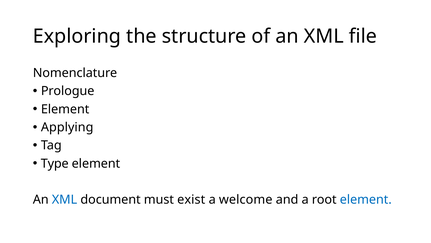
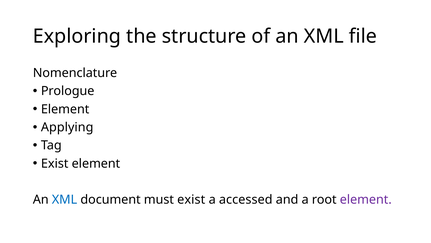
Type: Type -> Exist (55, 163)
welcome: welcome -> accessed (246, 199)
element colour: blue -> purple (366, 199)
